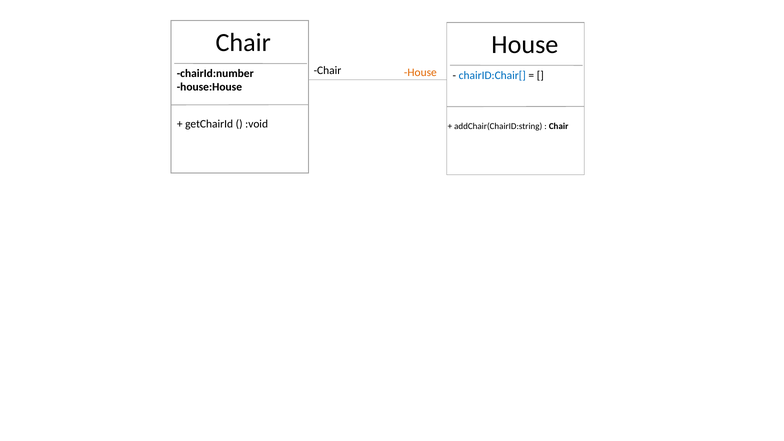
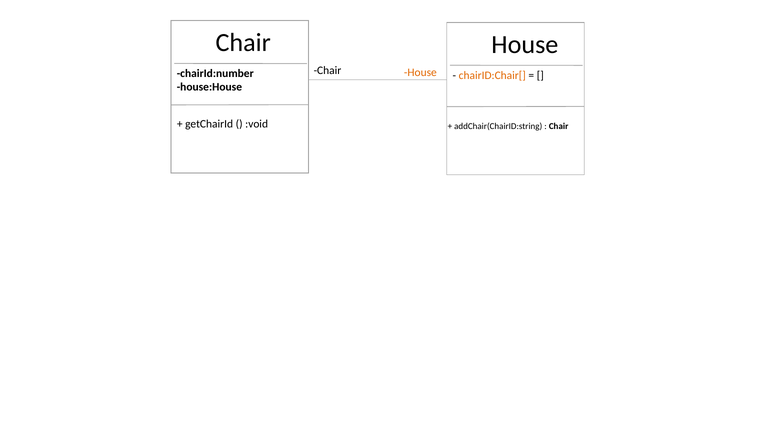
chairID:Chair[ colour: blue -> orange (492, 75)
